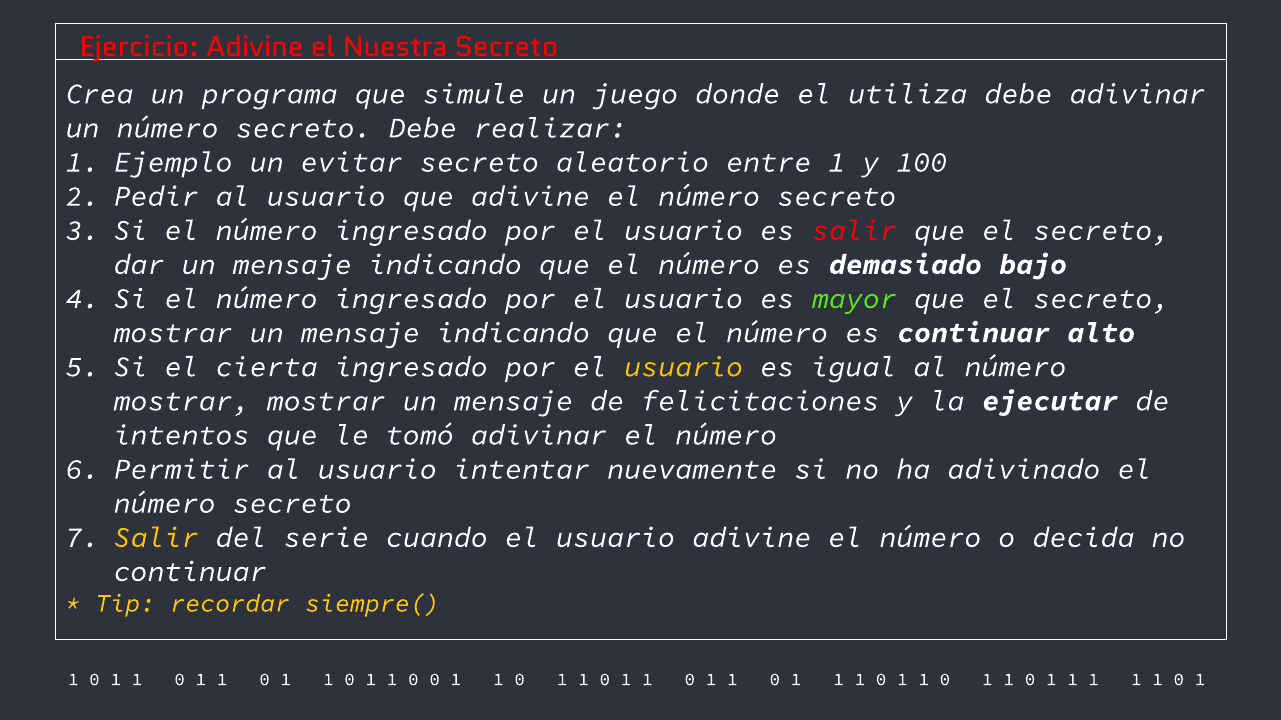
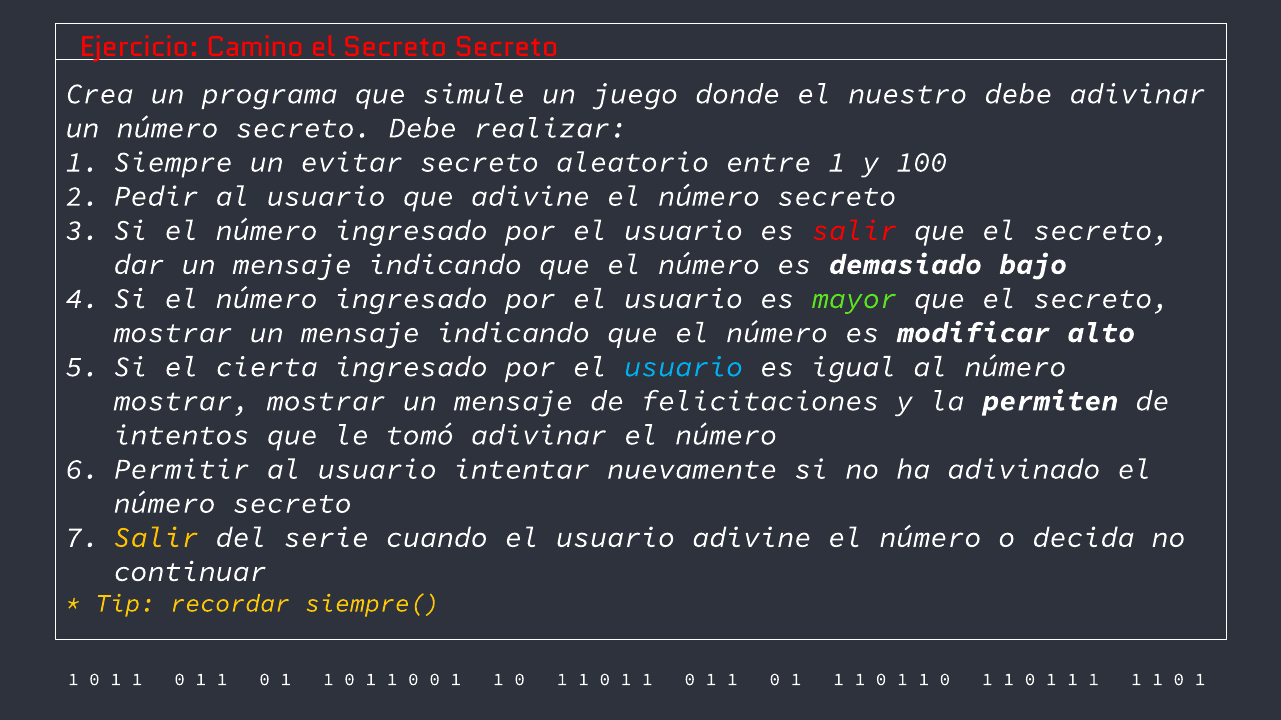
Ejercicio Adivine: Adivine -> Camino (255, 47)
Nuestra: Nuestra -> Secreto (395, 47)
utiliza: utiliza -> nuestro (908, 94)
Ejemplo: Ejemplo -> Siempre (173, 162)
es continuar: continuar -> modificar (974, 333)
usuario colour: yellow -> light blue (684, 367)
ejecutar: ejecutar -> permiten (1051, 401)
